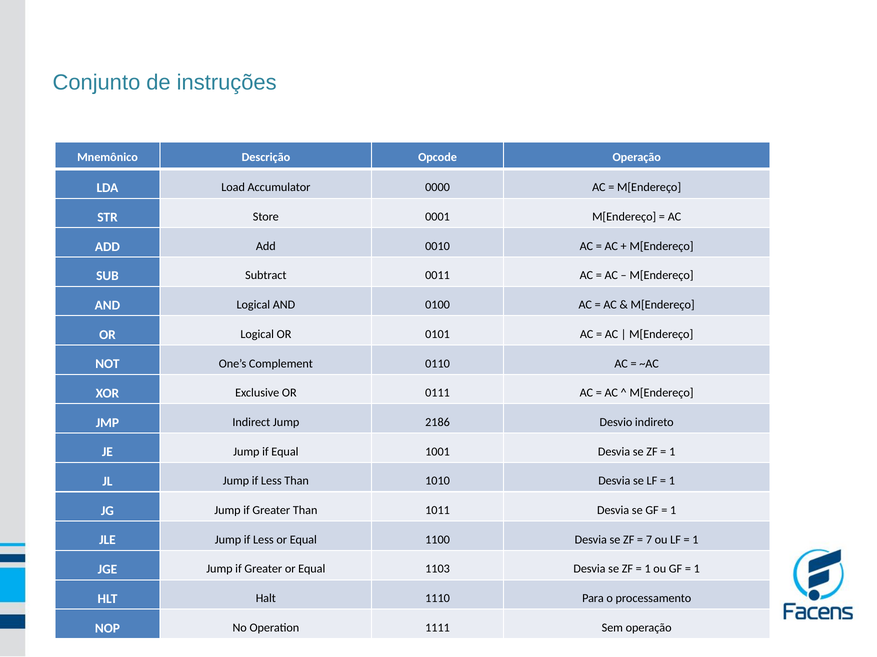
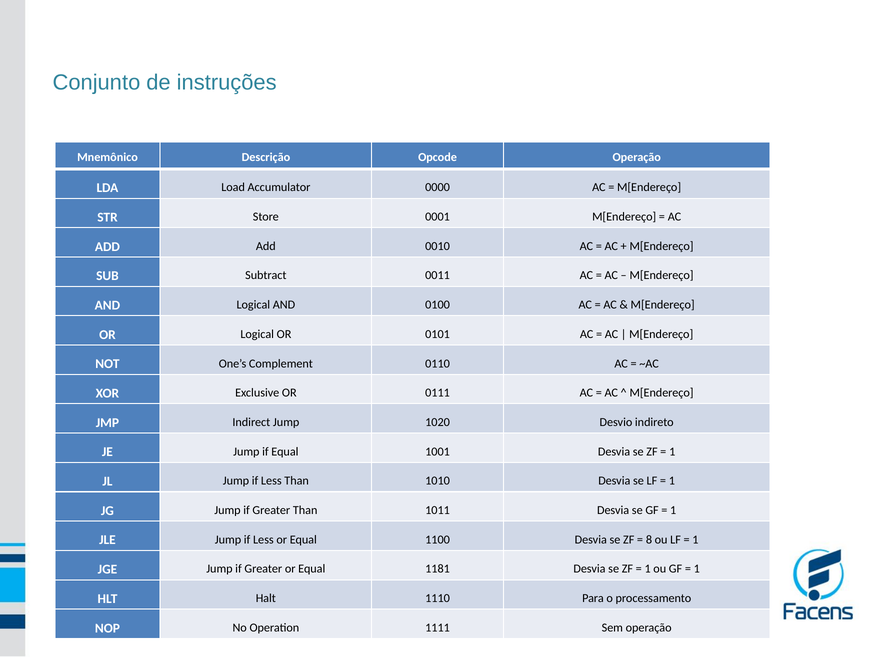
2186: 2186 -> 1020 (438, 423)
7: 7 -> 8 (649, 540)
1103: 1103 -> 1181 (438, 570)
